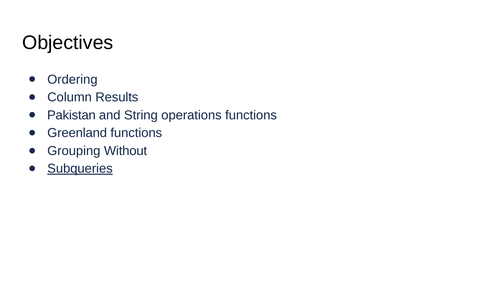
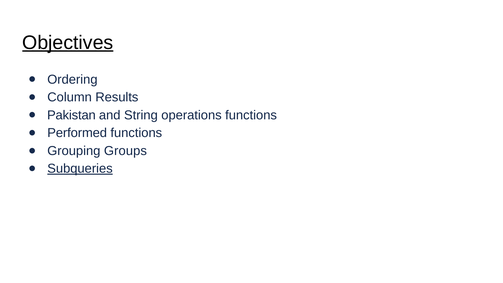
Objectives underline: none -> present (68, 43)
Greenland: Greenland -> Performed (77, 133)
Without: Without -> Groups (125, 151)
